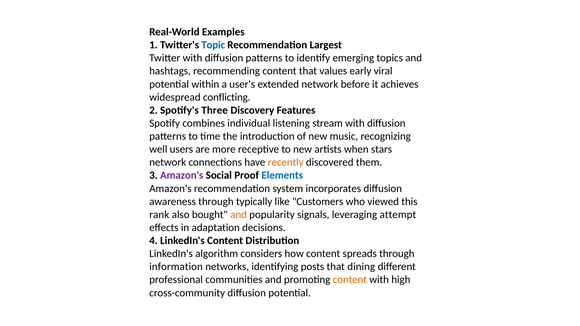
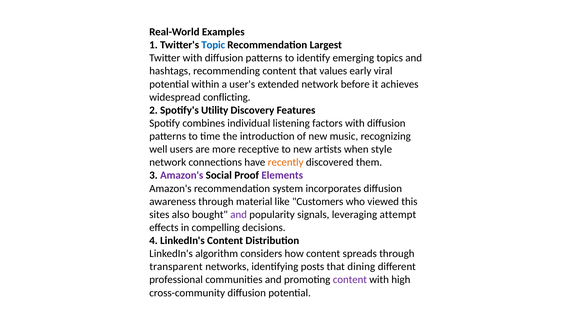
Three: Three -> Utility (215, 110)
stream: stream -> factors (327, 123)
stars: stars -> style (382, 149)
Elements colour: blue -> purple (282, 176)
typically: typically -> material (254, 202)
rank: rank -> sites (159, 215)
and colour: orange -> purple (239, 215)
adaptation: adaptation -> compelling (216, 228)
information: information -> transparent (176, 267)
content colour: orange -> purple (350, 280)
